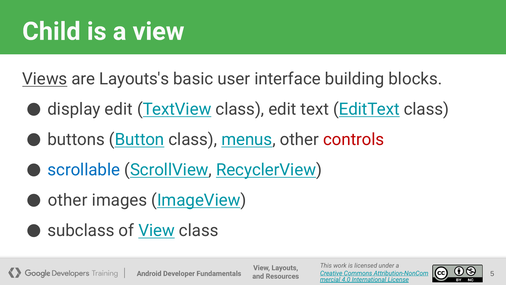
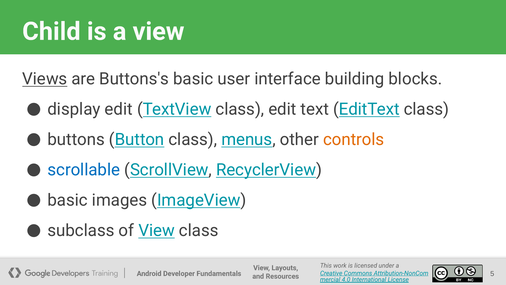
Layouts's: Layouts's -> Buttons's (134, 79)
controls colour: red -> orange (354, 140)
other: other -> basic (68, 200)
